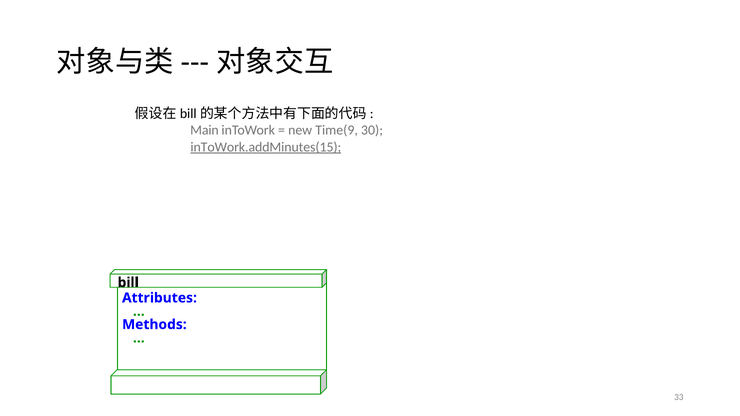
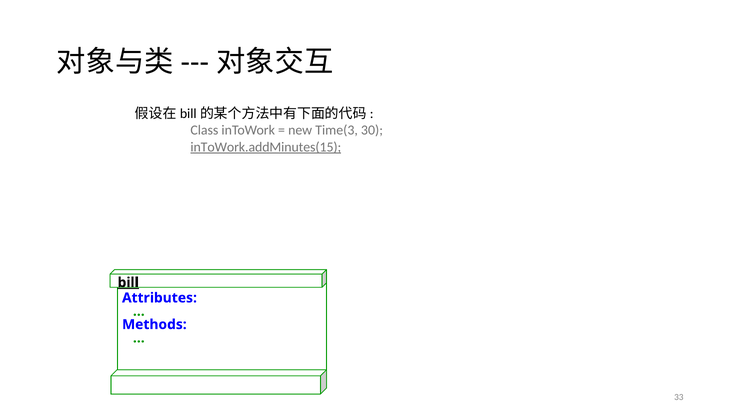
Main: Main -> Class (204, 130)
Time(9: Time(9 -> Time(3 (337, 130)
bill underline: none -> present (128, 283)
